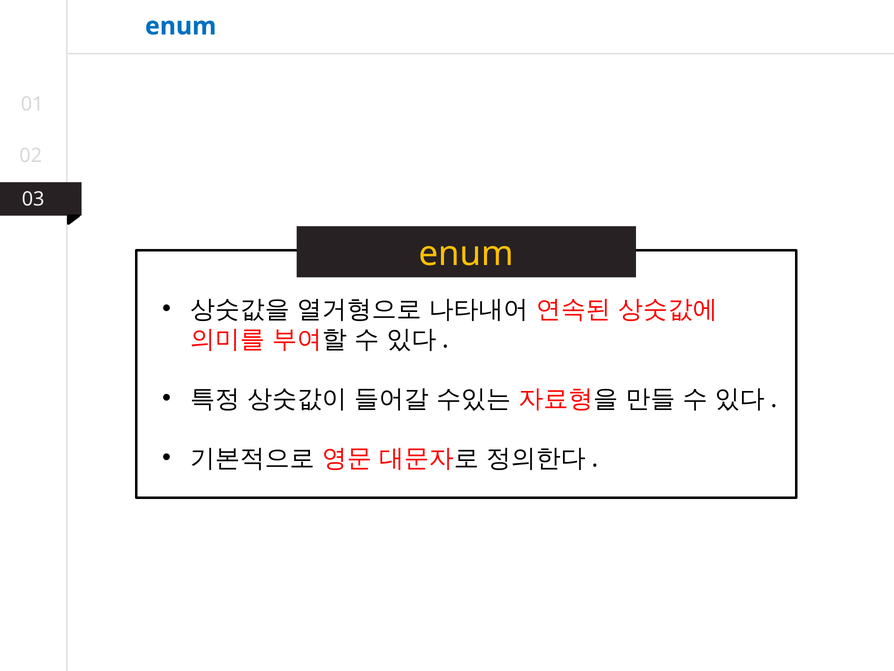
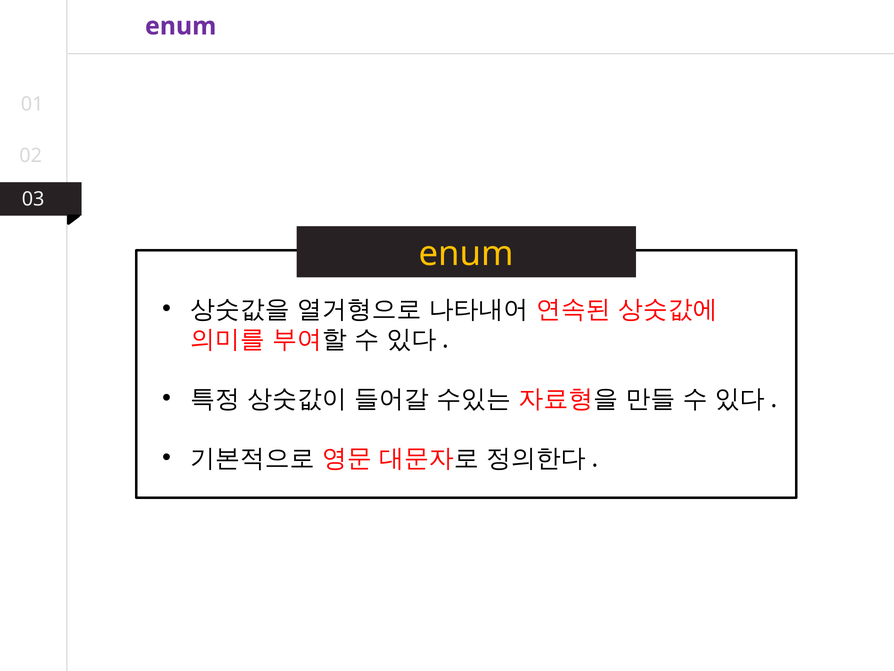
enum colour: blue -> purple (181, 26)
